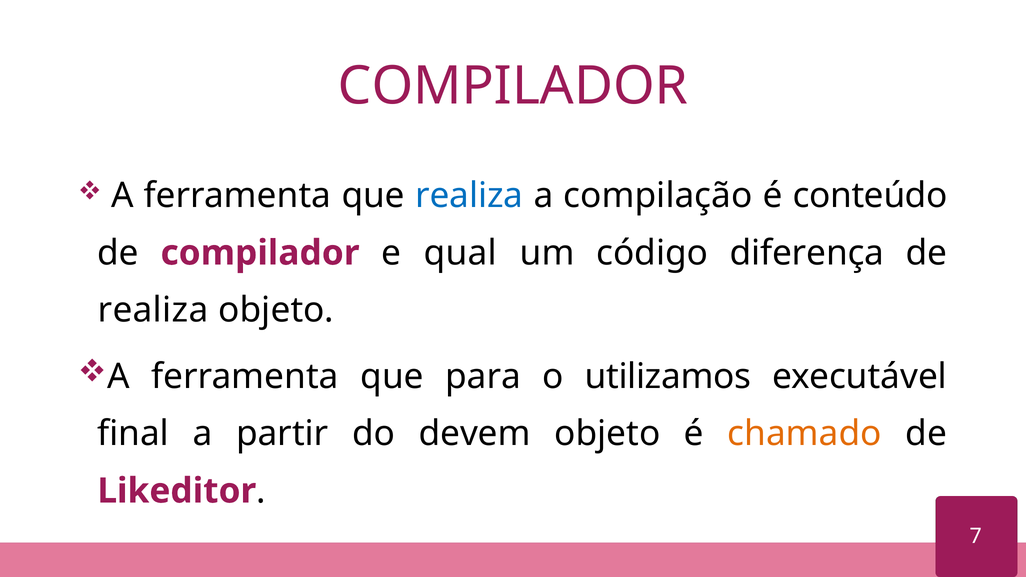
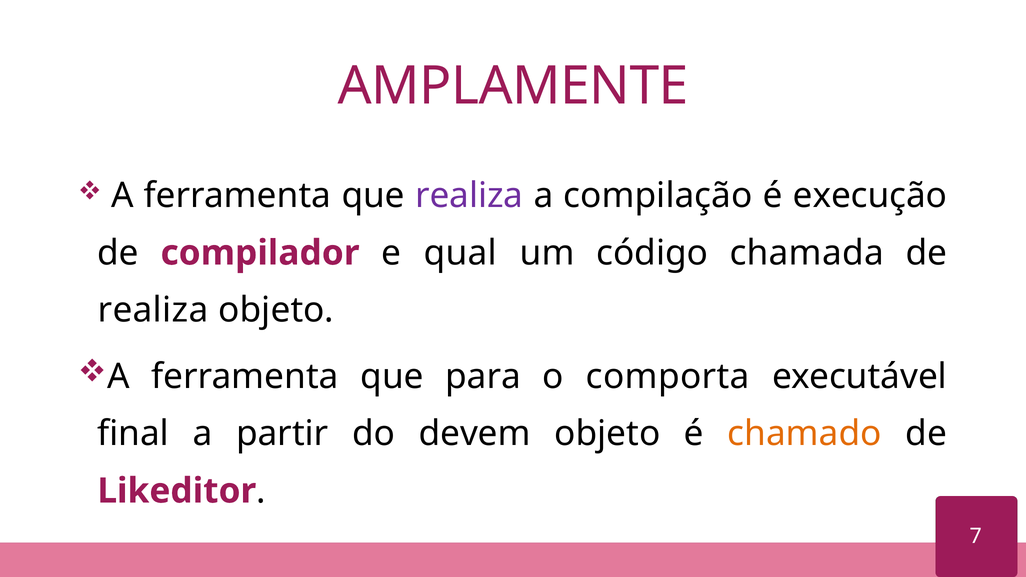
COMPILADOR: COMPILADOR -> AMPLAMENTE (513, 86)
realiza colour: blue -> purple (469, 196)
conteúdo: conteúdo -> execução (870, 196)
diferença: diferença -> chamada (807, 253)
utilizamos: utilizamos -> comporta (668, 377)
